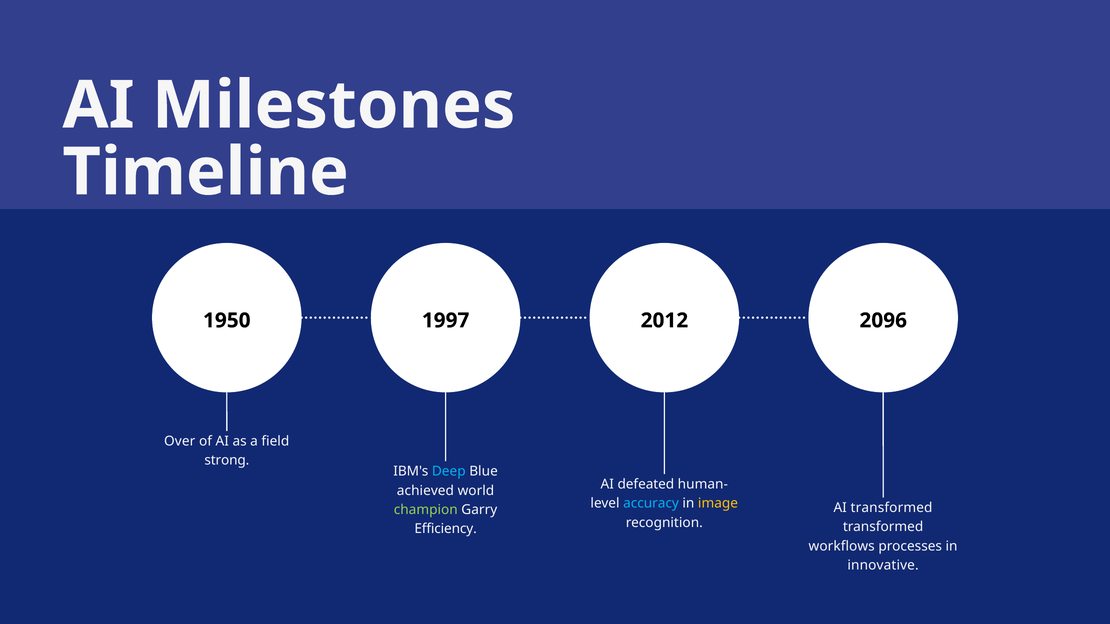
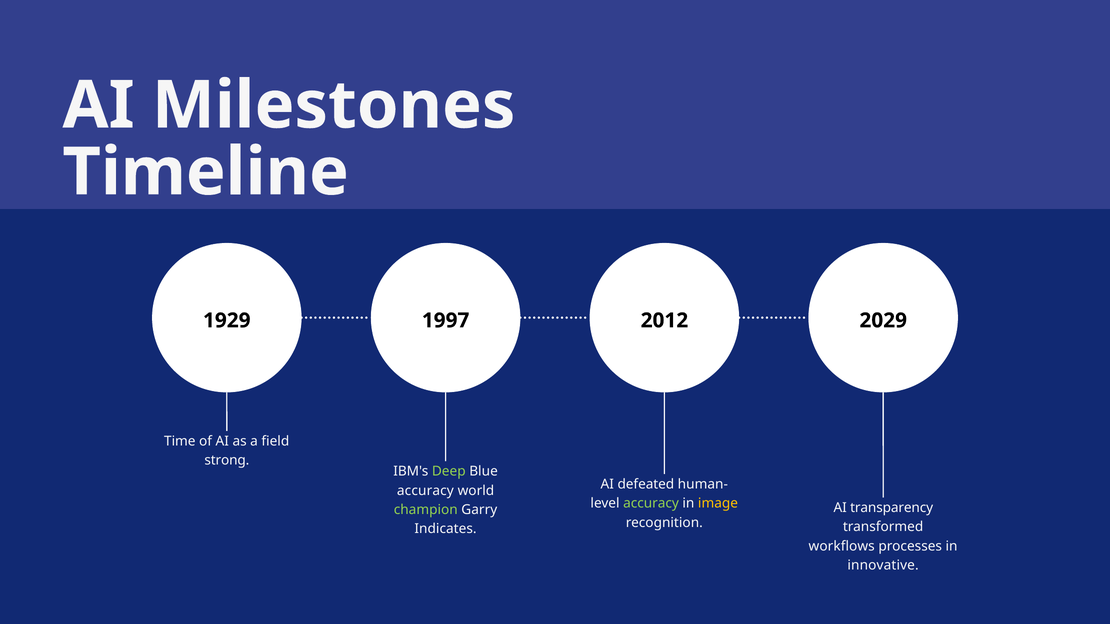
1950: 1950 -> 1929 (227, 321)
2096: 2096 -> 2029 (883, 321)
Over: Over -> Time (180, 441)
Deep colour: light blue -> light green (449, 472)
achieved: achieved -> accuracy (425, 491)
accuracy colour: light blue -> light green (651, 504)
AI transformed: transformed -> transparency (892, 508)
Efficiency: Efficiency -> Indicates (446, 529)
